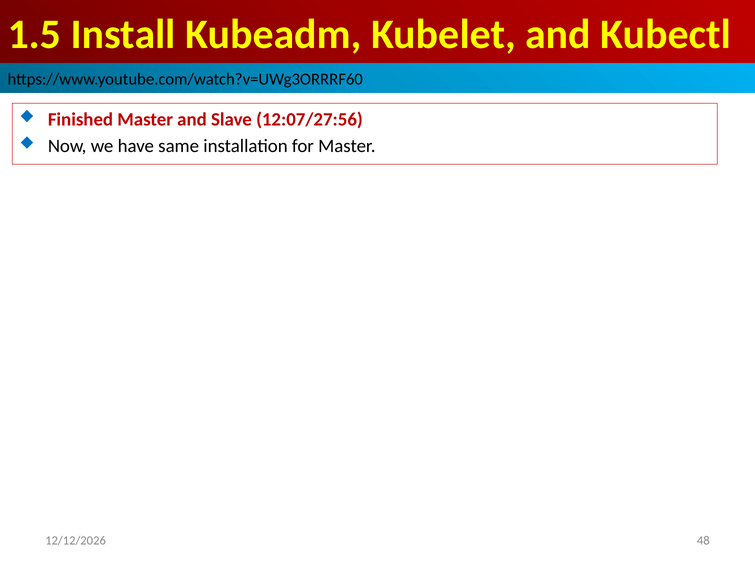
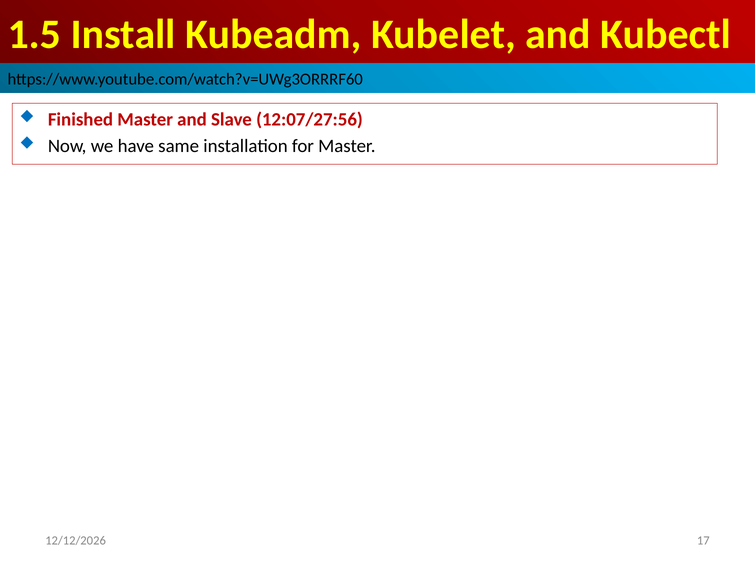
48: 48 -> 17 (703, 541)
